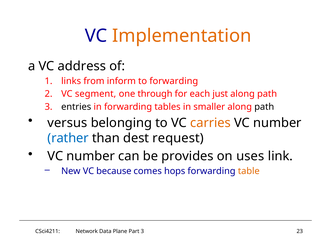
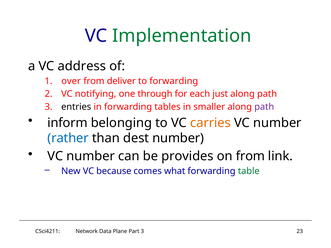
Implementation colour: orange -> green (182, 36)
links: links -> over (71, 81)
inform: inform -> deliver (121, 81)
segment: segment -> notifying (96, 94)
path colour: black -> purple (264, 107)
versus: versus -> inform (68, 123)
dest request: request -> number (178, 138)
on uses: uses -> from (250, 156)
hops: hops -> what (175, 171)
table colour: orange -> green (249, 171)
